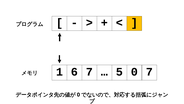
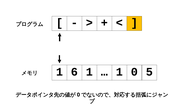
6 7: 7 -> 1 (89, 72)
5: 5 -> 1 (119, 72)
0 7: 7 -> 5 (149, 72)
